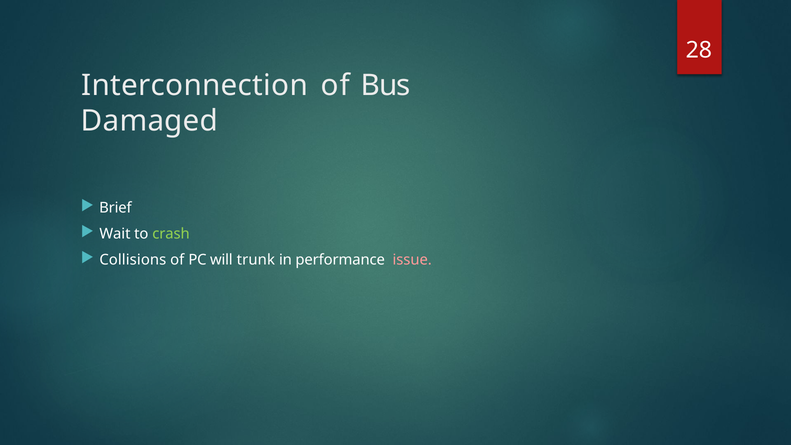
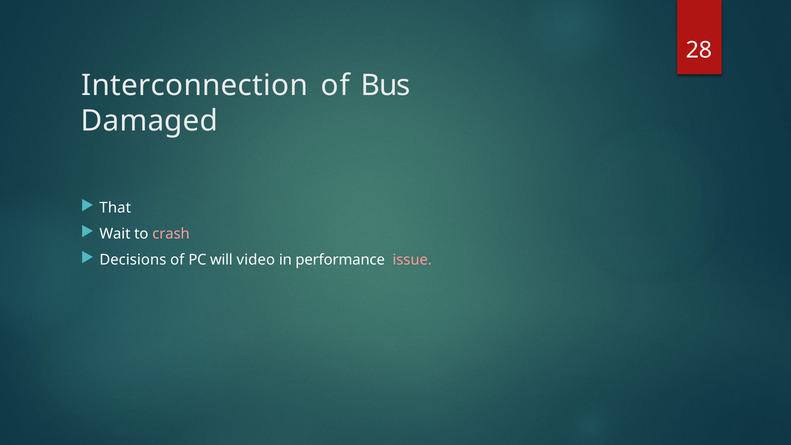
Brief: Brief -> That (115, 208)
crash colour: light green -> pink (171, 234)
Collisions: Collisions -> Decisions (133, 260)
trunk: trunk -> video (256, 260)
